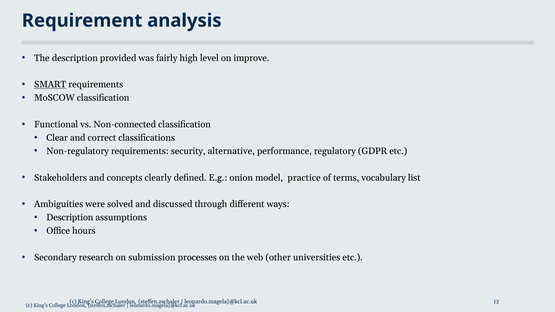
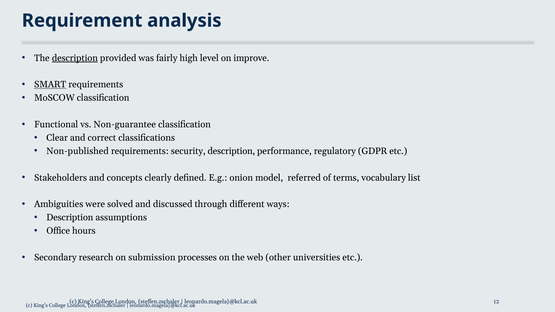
description underline: none -> present (75, 58)
Non-connected: Non-connected -> Non-guarantee (125, 125)
Non-regulatory: Non-regulatory -> Non-published (78, 151)
security alternative: alternative -> description (231, 151)
practice: practice -> referred (304, 178)
